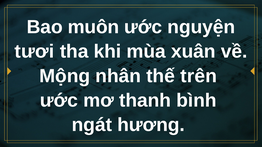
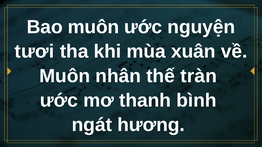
Mộng: Mộng -> Muôn (65, 76)
trên: trên -> tràn (199, 76)
